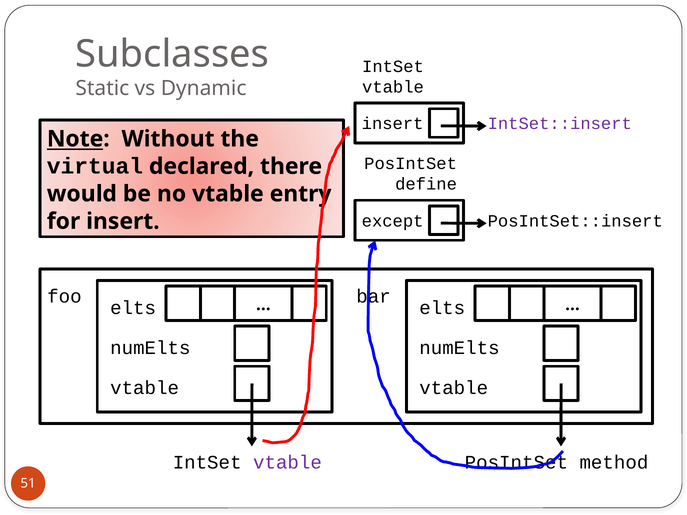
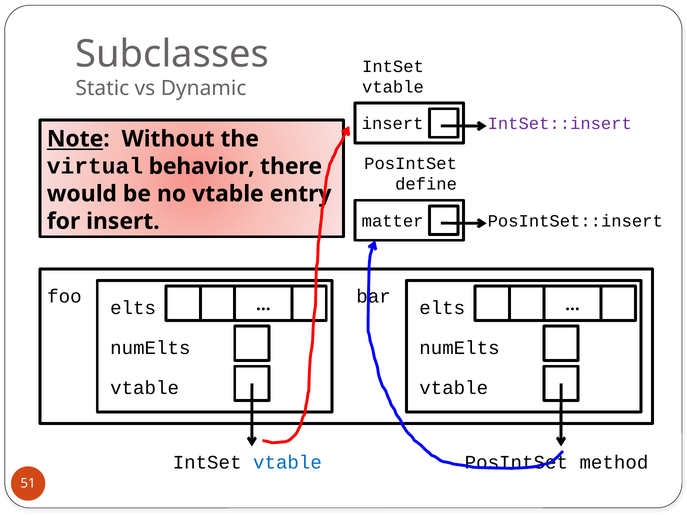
declared: declared -> behavior (202, 166)
except: except -> matter (393, 221)
vtable colour: purple -> blue (287, 463)
